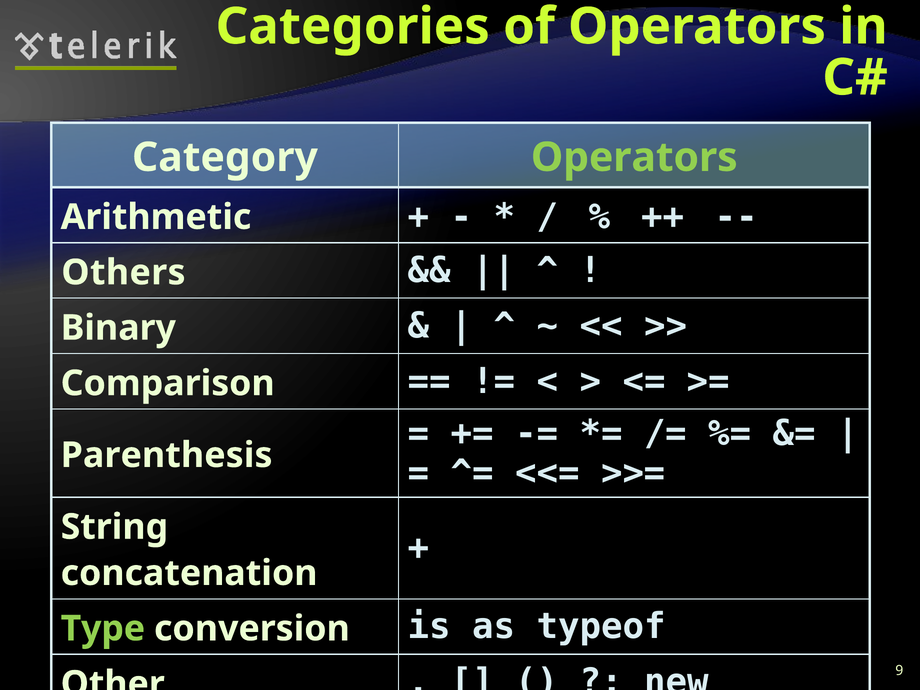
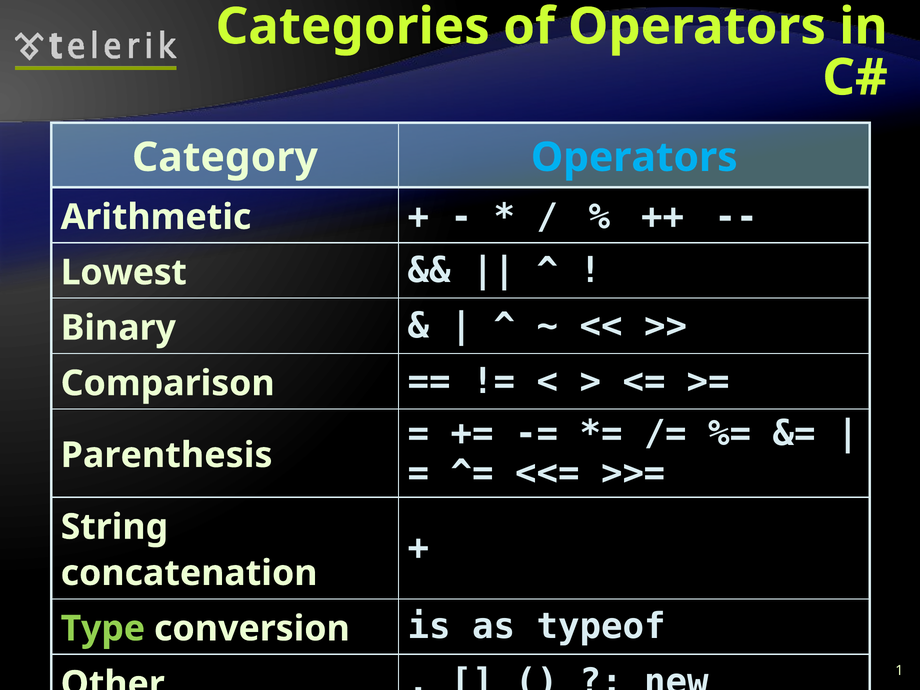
Operators colour: light green -> light blue (634, 157)
Others: Others -> Lowest (124, 273)
9: 9 -> 1 (899, 671)
